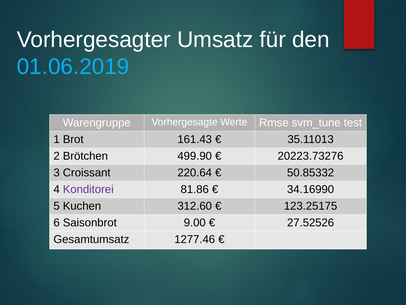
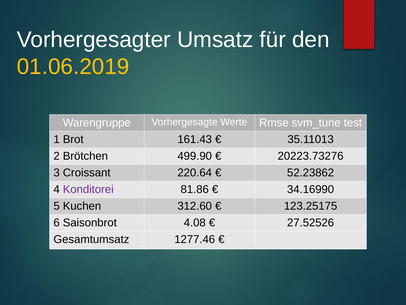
01.06.2019 colour: light blue -> yellow (73, 67)
50.85332: 50.85332 -> 52.23862 (311, 173)
9.00: 9.00 -> 4.08 (195, 223)
